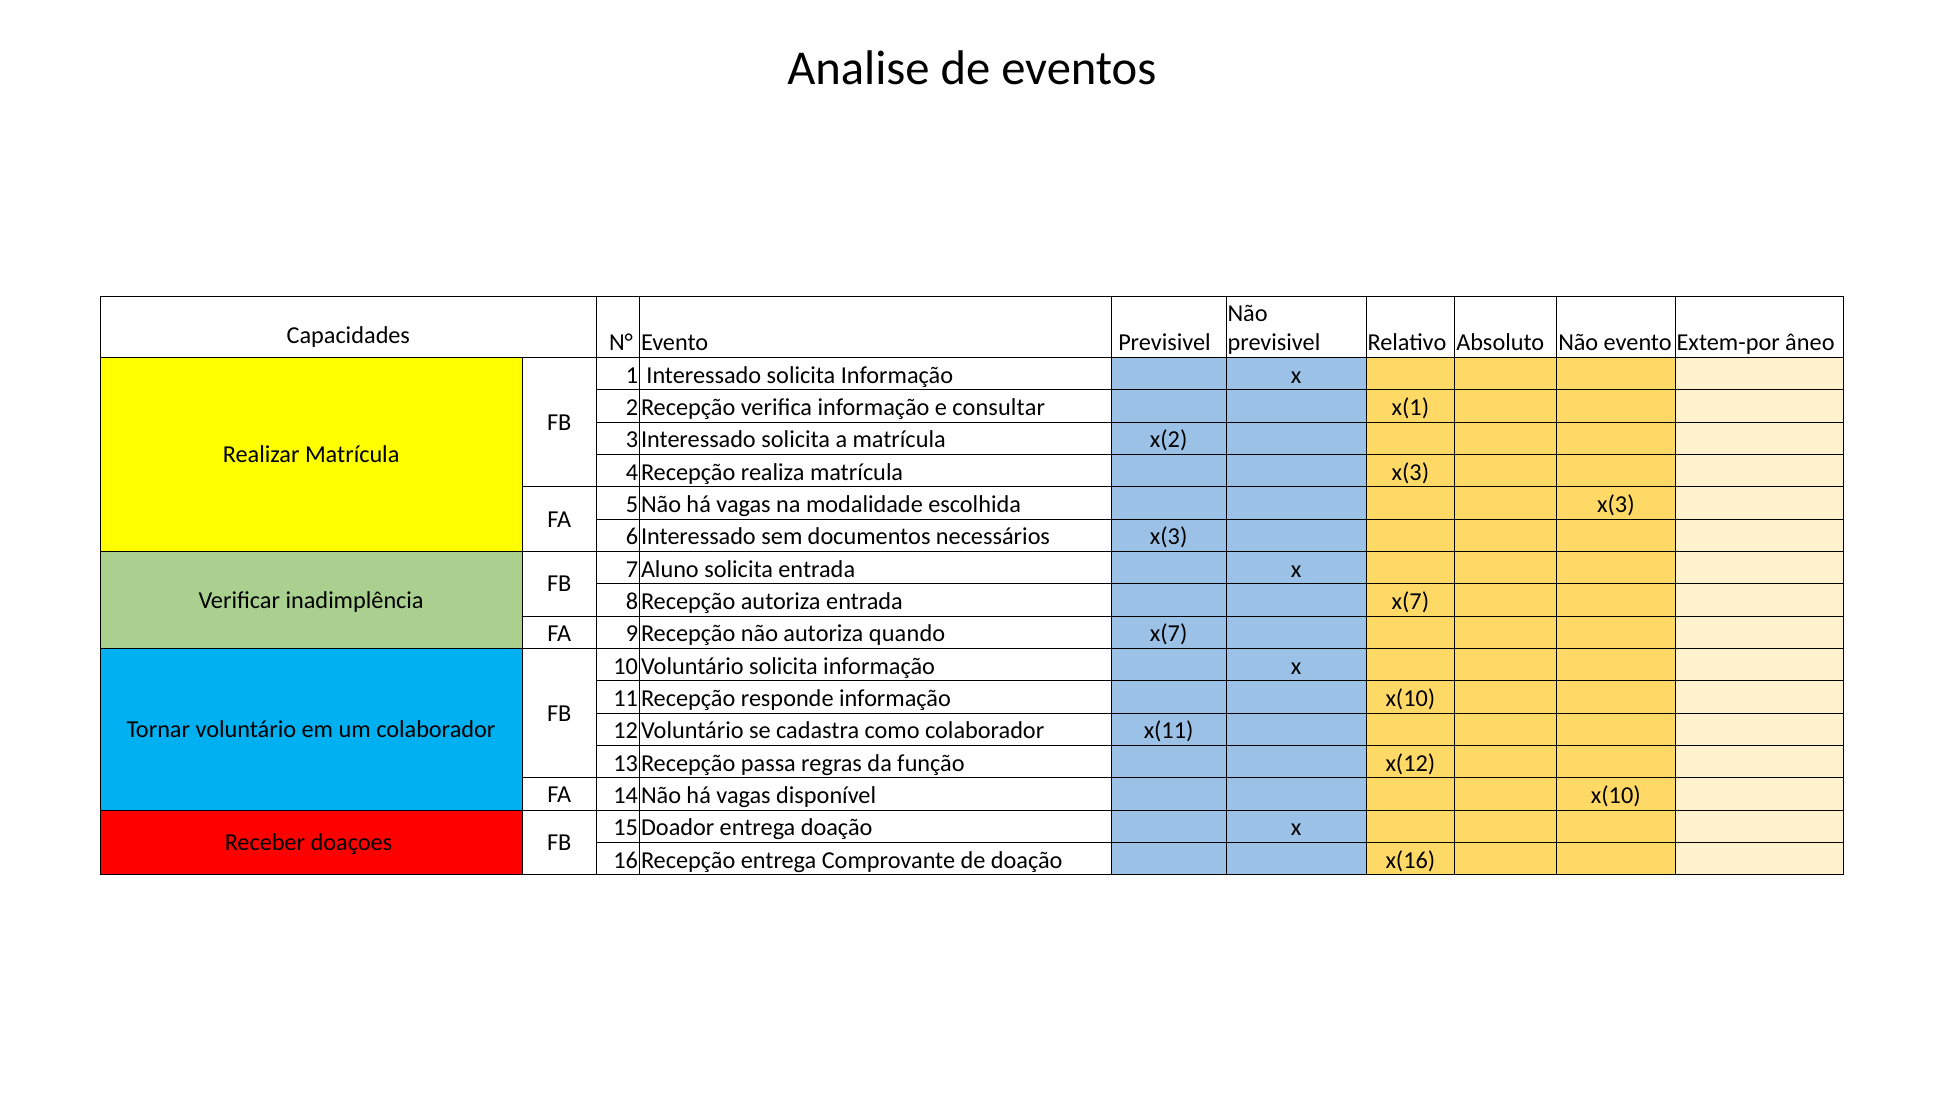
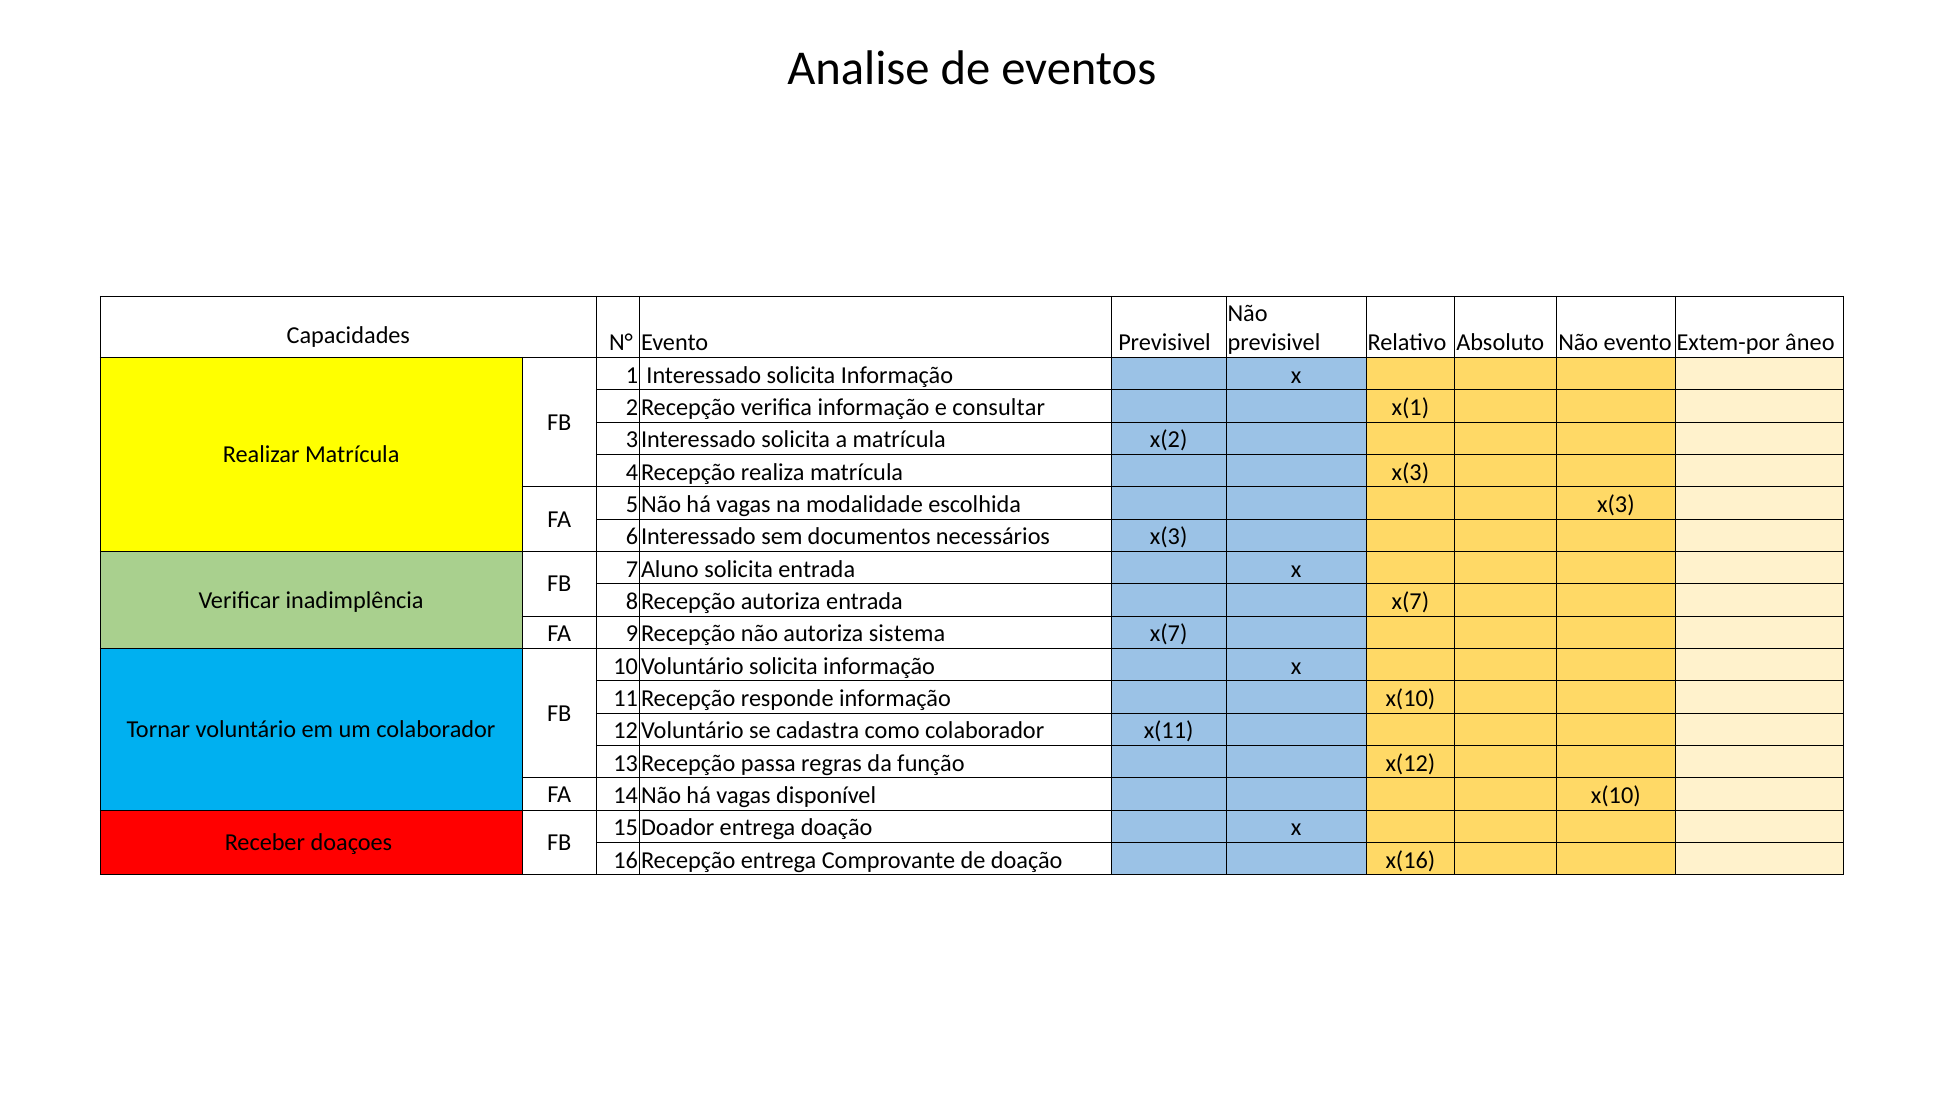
quando: quando -> sistema (907, 633)
